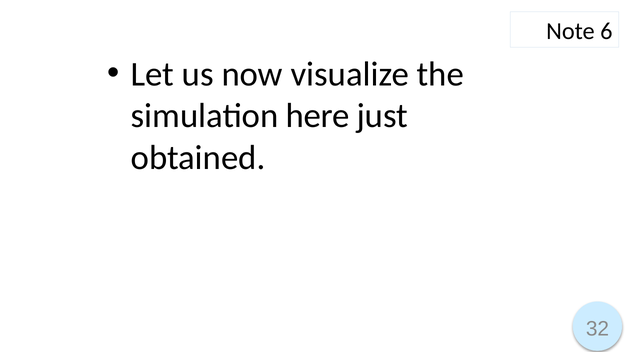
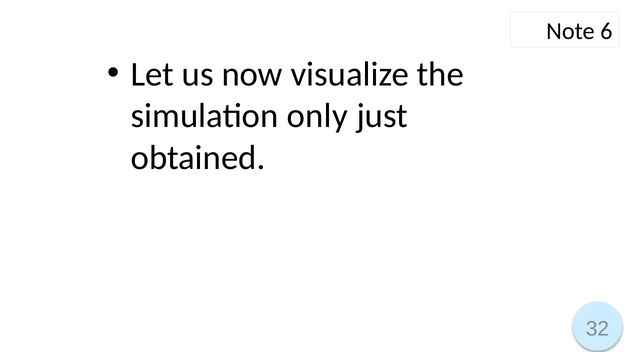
here: here -> only (317, 116)
